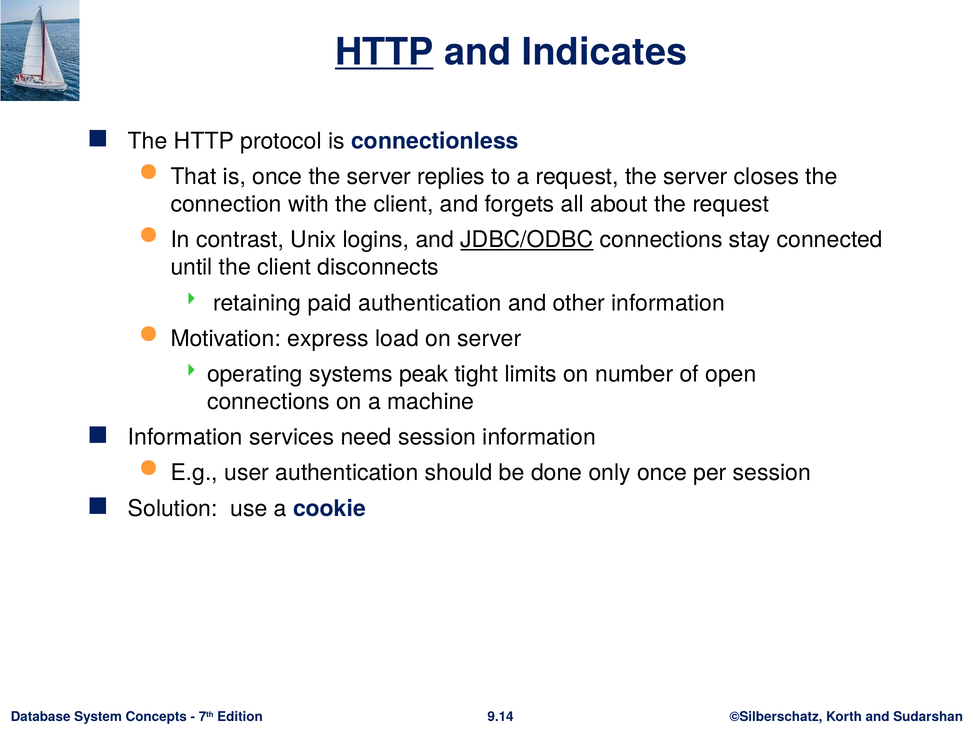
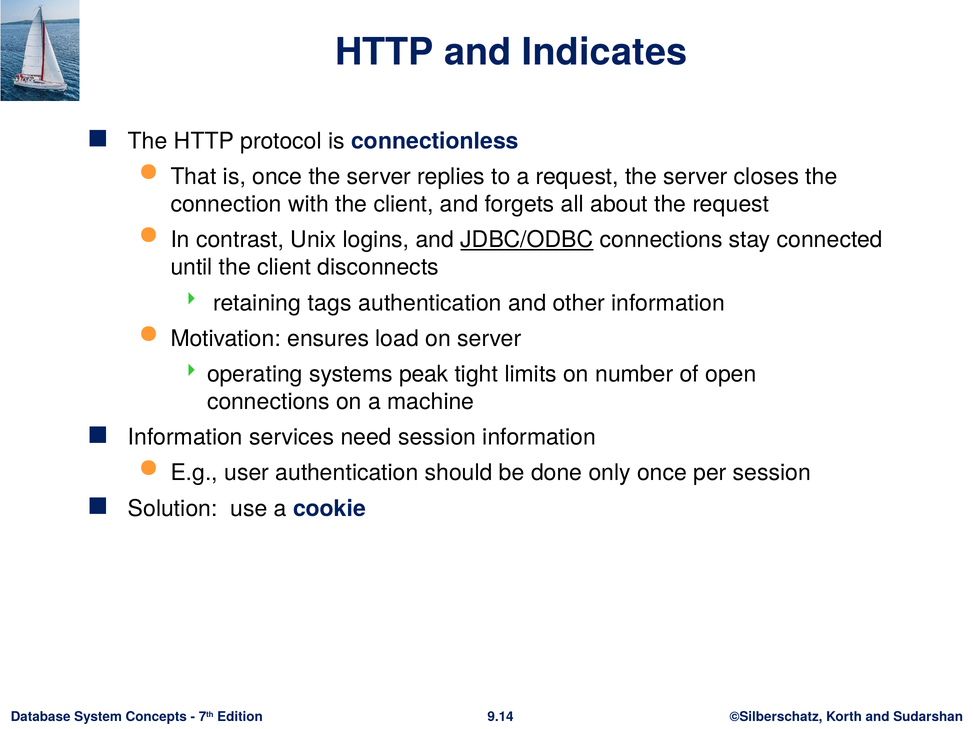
HTTP underline: present -> none (384, 52)
paid: paid -> tags (330, 303)
express: express -> ensures (328, 339)
